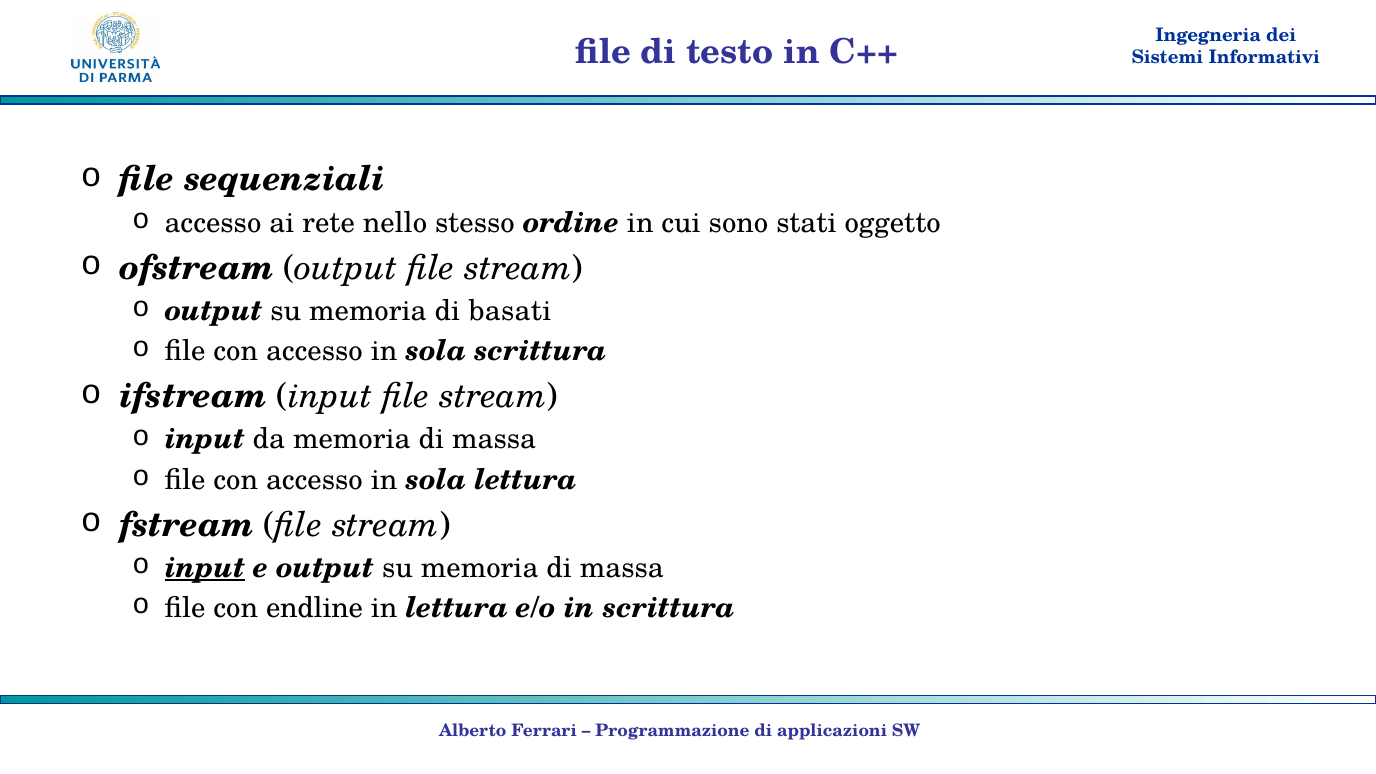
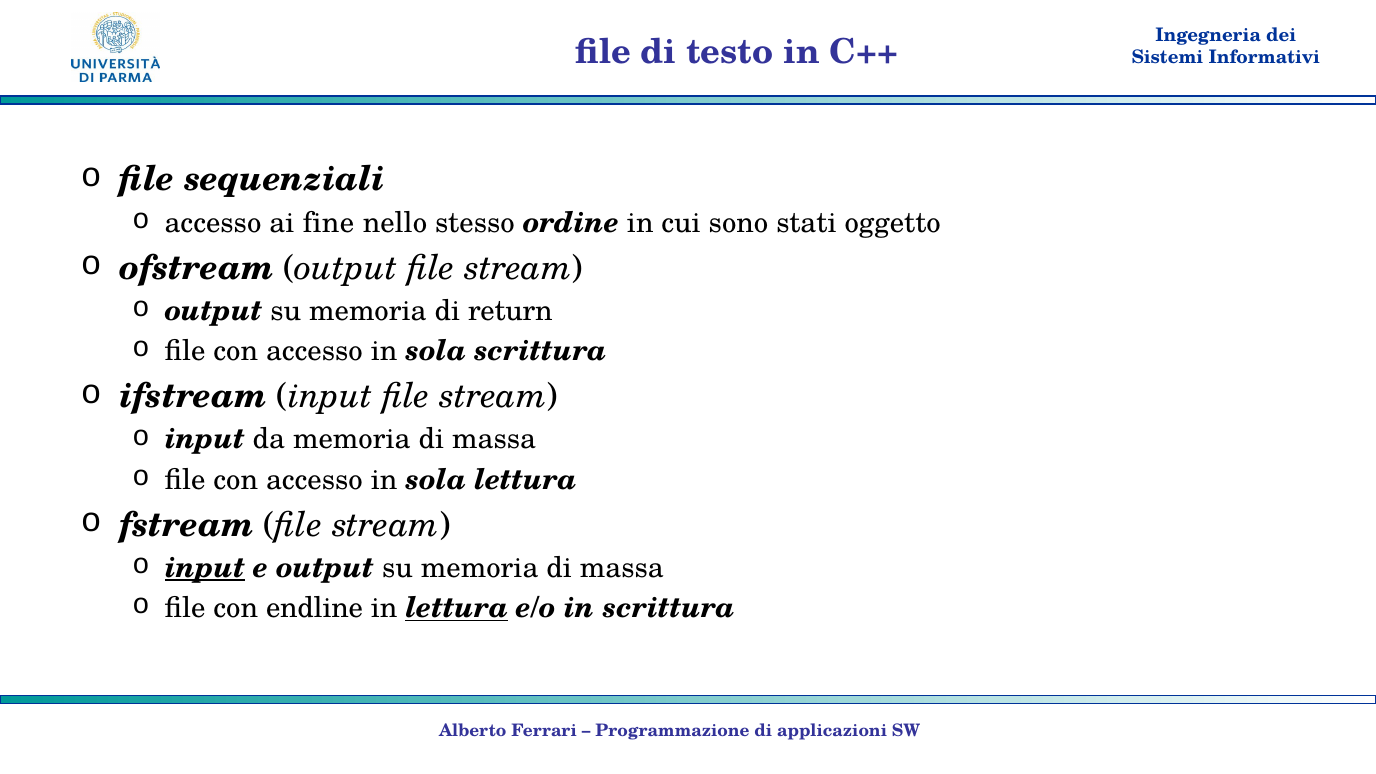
rete: rete -> fine (328, 223)
basati: basati -> return (510, 311)
lettura underline: none -> present (457, 608)
